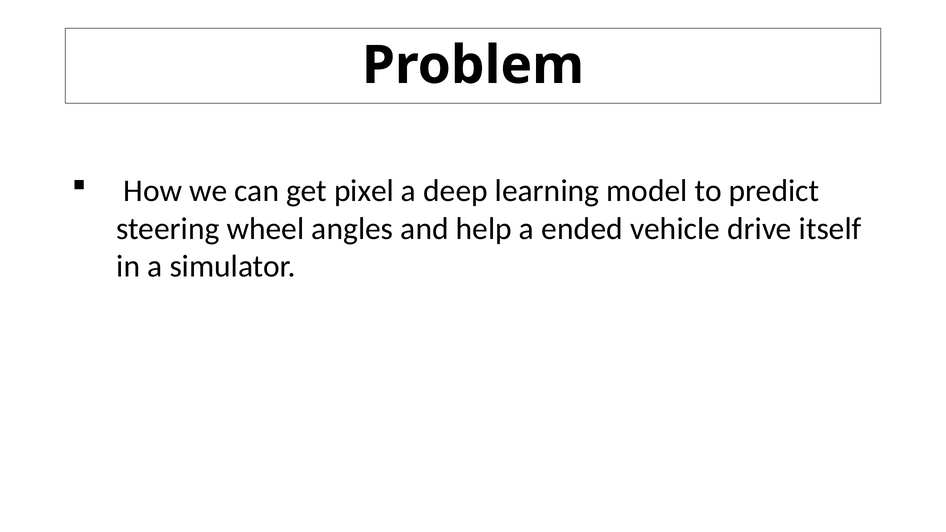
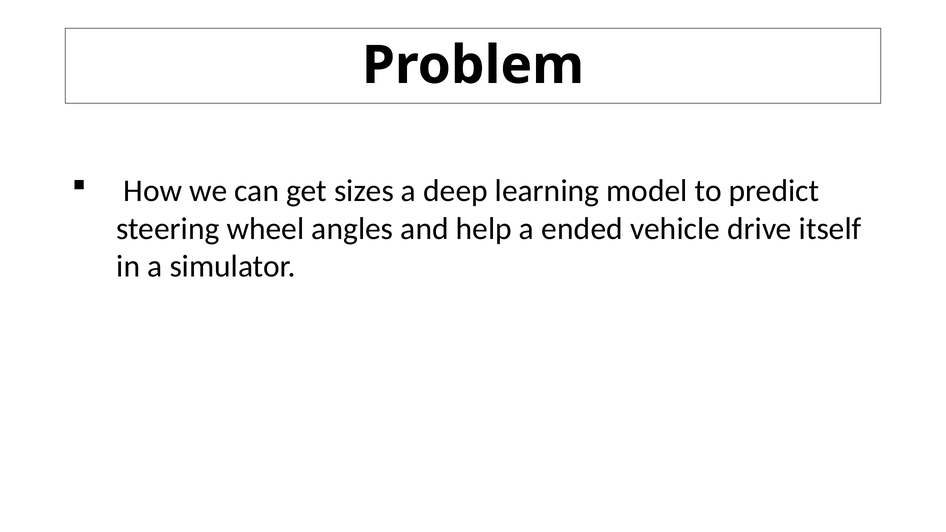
pixel: pixel -> sizes (364, 191)
